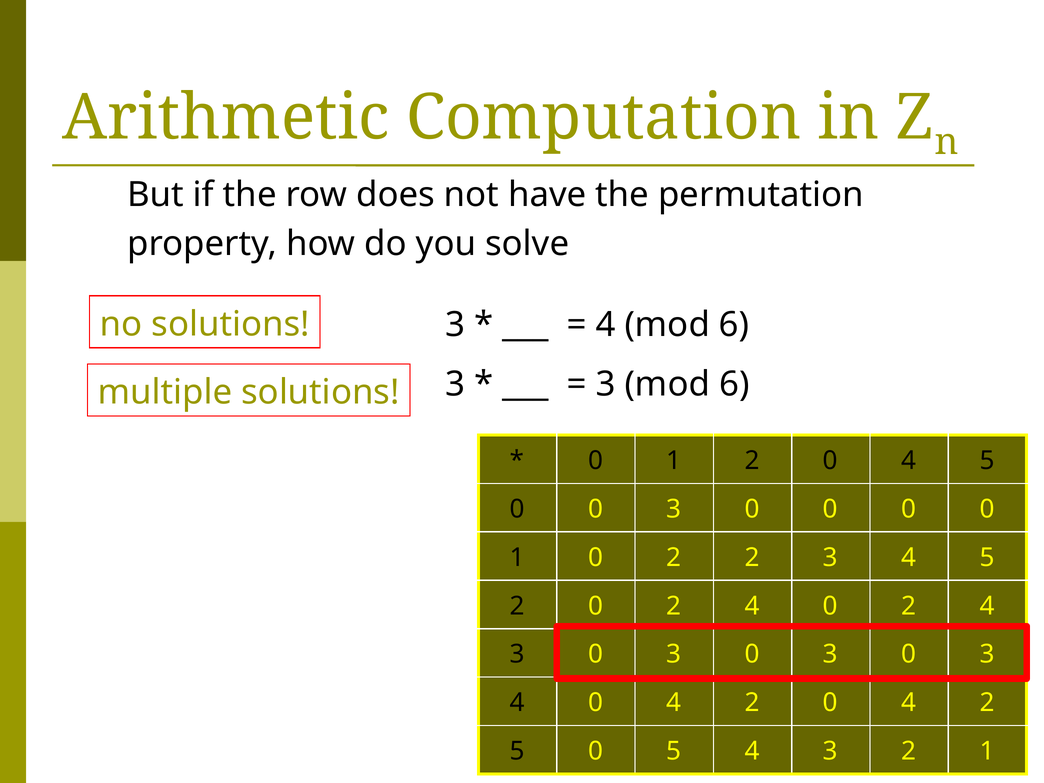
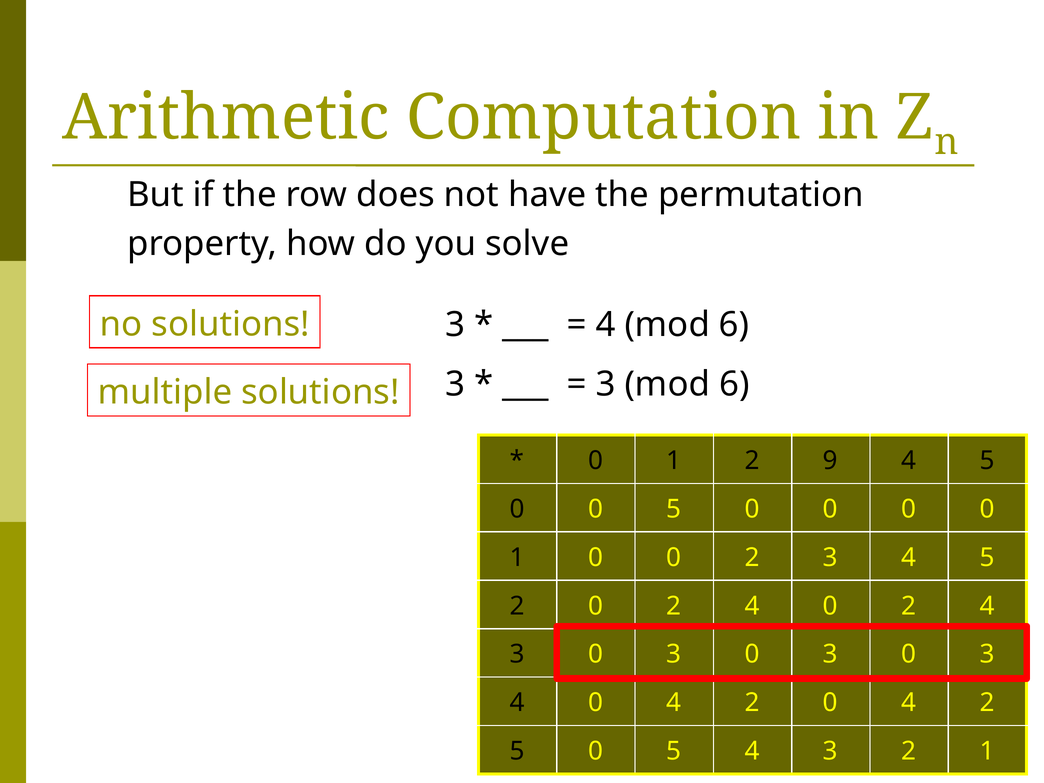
1 2 0: 0 -> 9 (830, 461)
0 0 3: 3 -> 5 (674, 509)
1 0 2: 2 -> 0 (674, 557)
